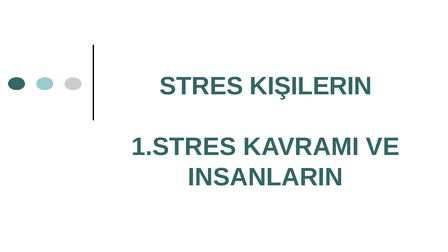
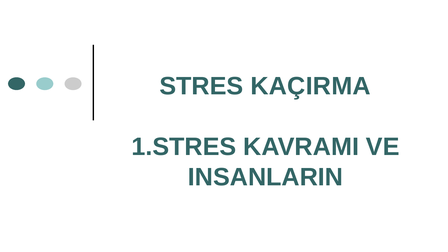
KIŞILERIN: KIŞILERIN -> KAÇIRMA (311, 86)
